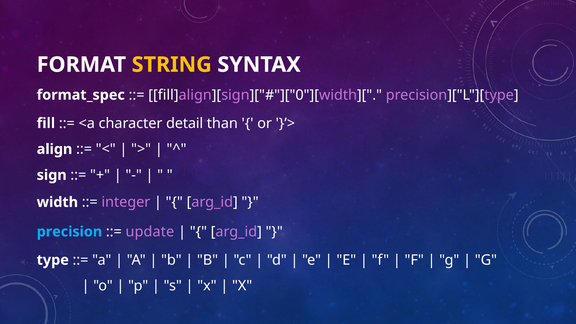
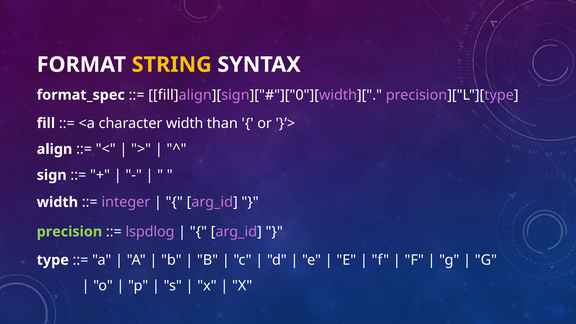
character detail: detail -> width (185, 123)
precision colour: light blue -> light green (69, 232)
update: update -> lspdlog (150, 232)
